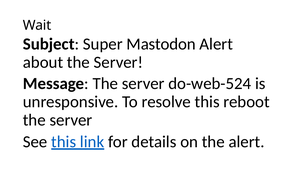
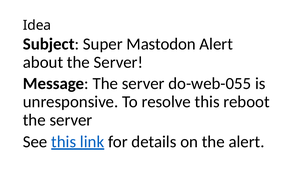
Wait: Wait -> Idea (37, 25)
do-web-524: do-web-524 -> do-web-055 (210, 83)
